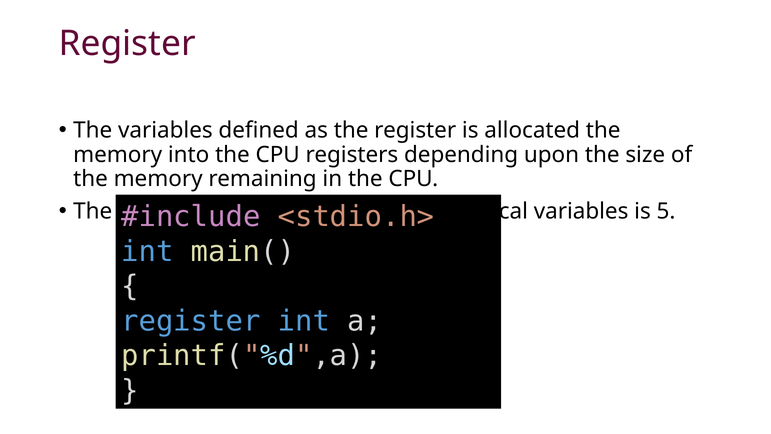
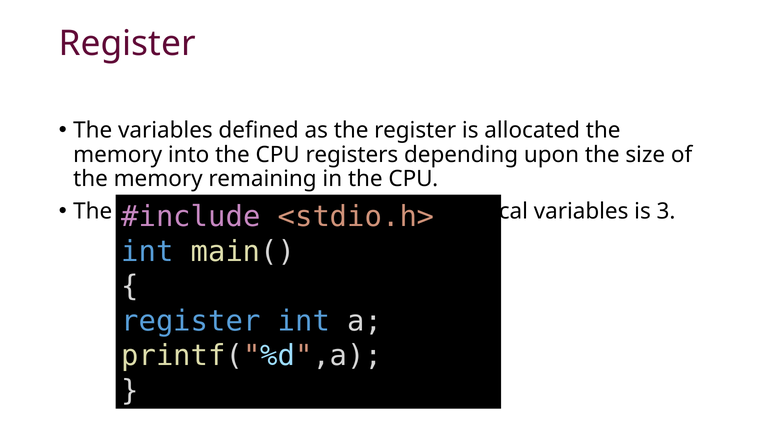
5: 5 -> 3 (666, 211)
